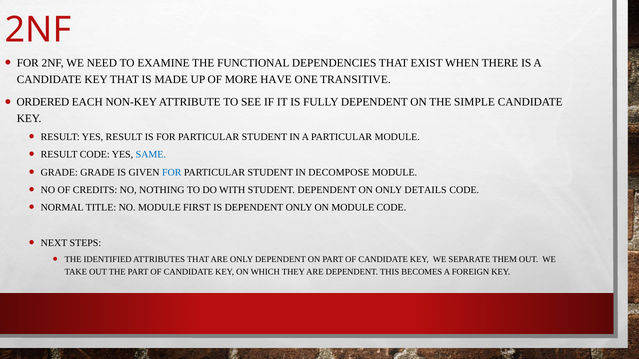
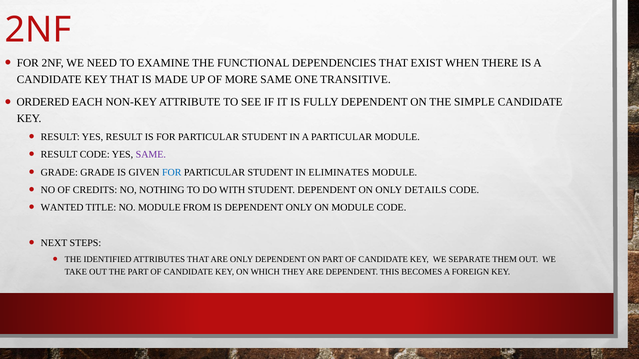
MORE HAVE: HAVE -> SAME (276, 79)
SAME colour: blue -> purple (151, 155)
DECOMPOSE: DECOMPOSE -> ELIMINATES (339, 172)
NORMAL: NORMAL -> WANTED (62, 208)
FIRST: FIRST -> FROM (197, 208)
